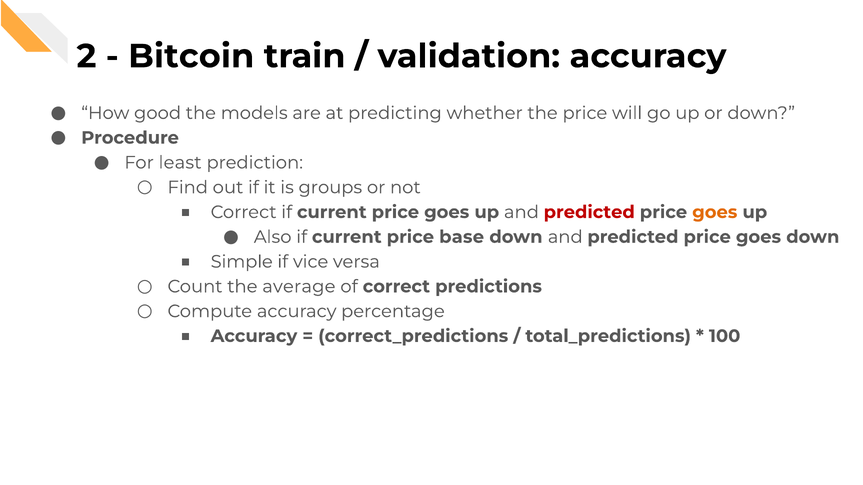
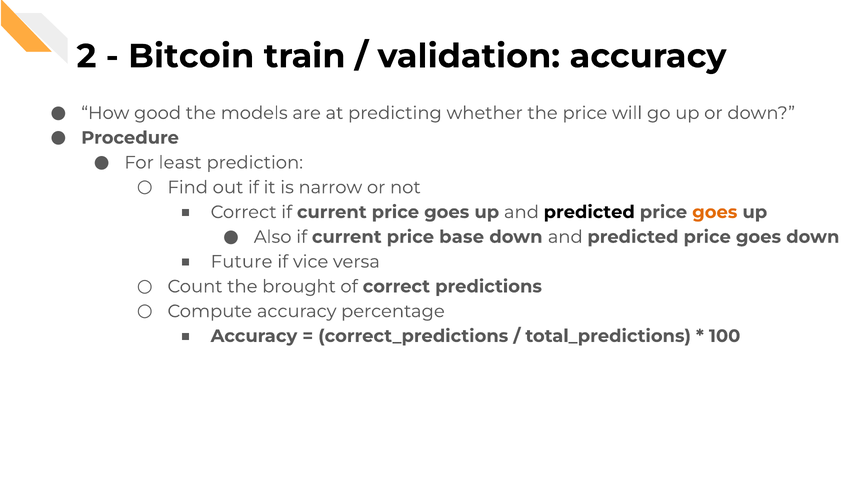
groups: groups -> narrow (330, 188)
predicted colour: red -> black (589, 212)
Simple: Simple -> Future (242, 262)
average: average -> brought (299, 287)
